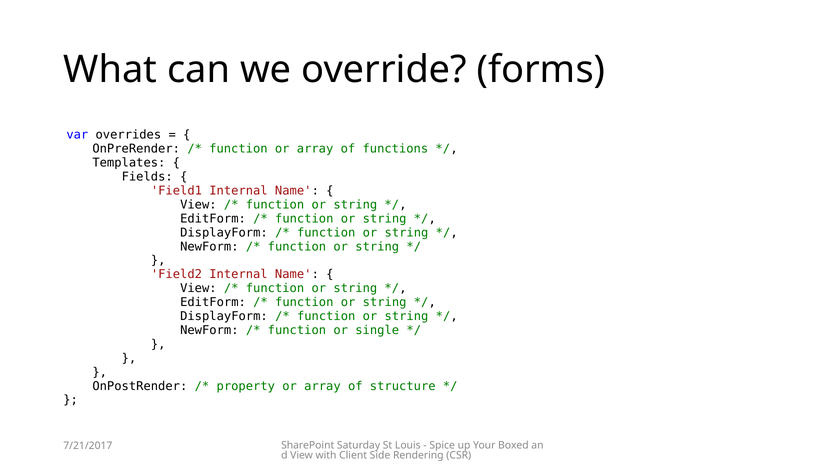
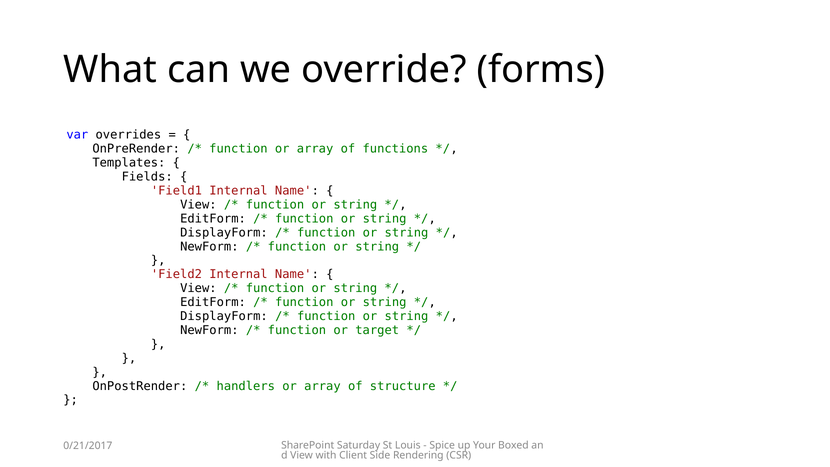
single: single -> target (377, 330)
property: property -> handlers (246, 386)
7/21/2017: 7/21/2017 -> 0/21/2017 (88, 446)
